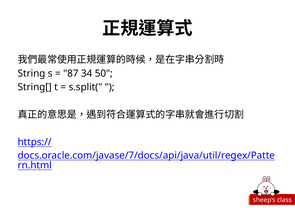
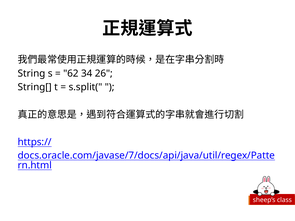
87: 87 -> 62 (71, 73)
50: 50 -> 26 (104, 73)
